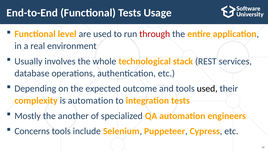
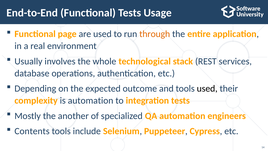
level: level -> page (67, 34)
through colour: red -> orange (155, 34)
Concerns: Concerns -> Contents (32, 131)
